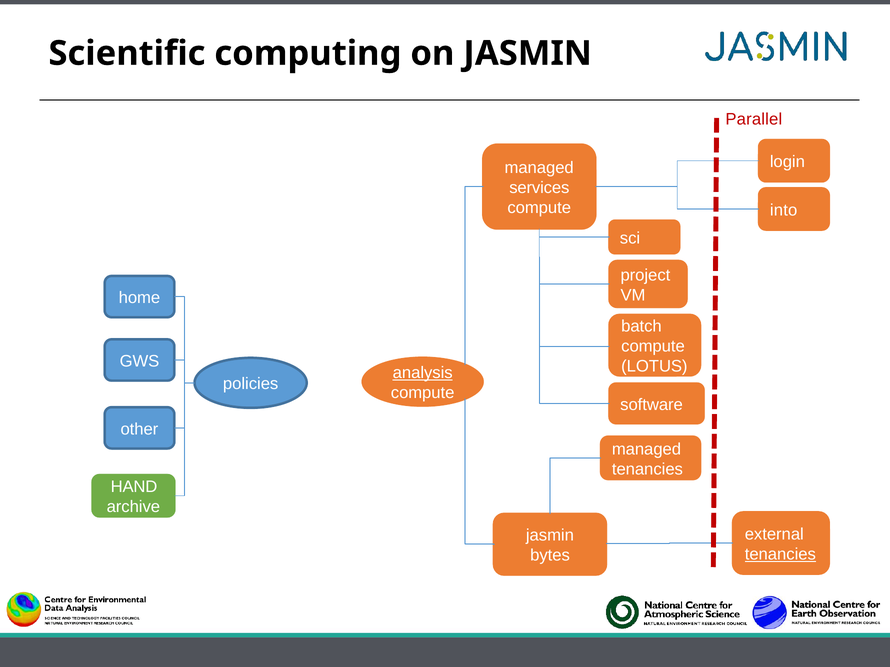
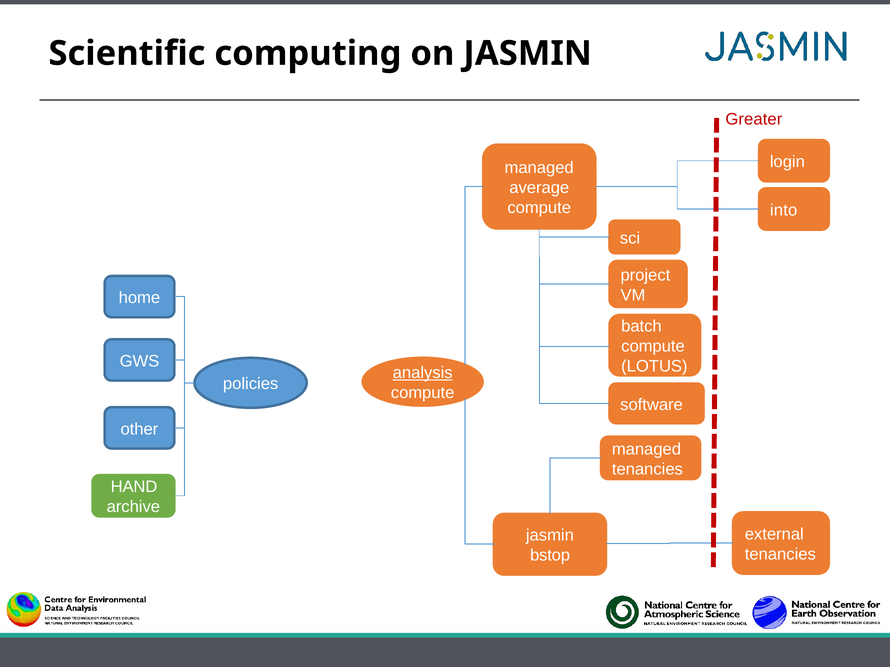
Parallel: Parallel -> Greater (754, 119)
services: services -> average (539, 188)
tenancies underline: present -> none (780, 555)
bytes: bytes -> bstop (550, 556)
